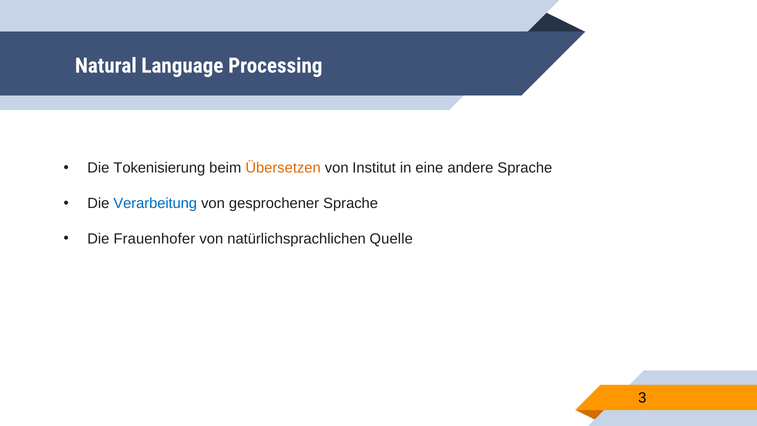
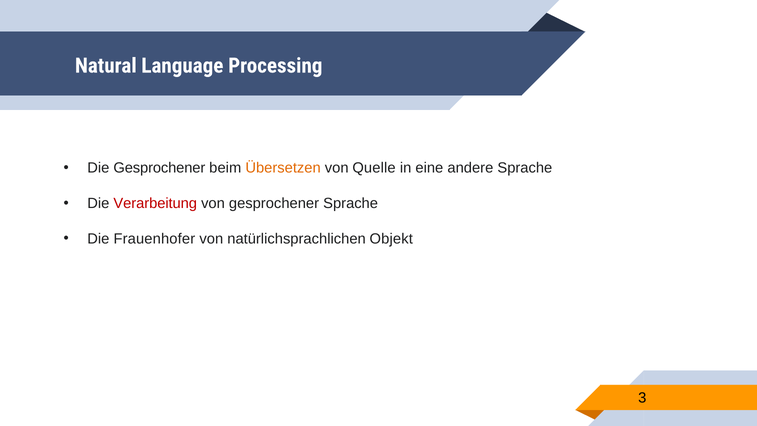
Die Tokenisierung: Tokenisierung -> Gesprochener (159, 168)
Institut: Institut -> Quelle (374, 168)
Verarbeitung colour: blue -> red (155, 203)
Quelle: Quelle -> Objekt (391, 239)
